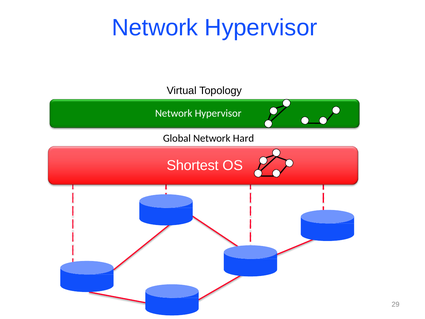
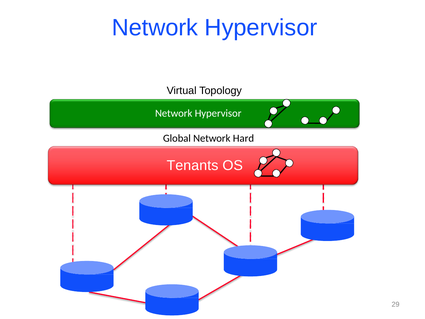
Shortest: Shortest -> Tenants (192, 165)
